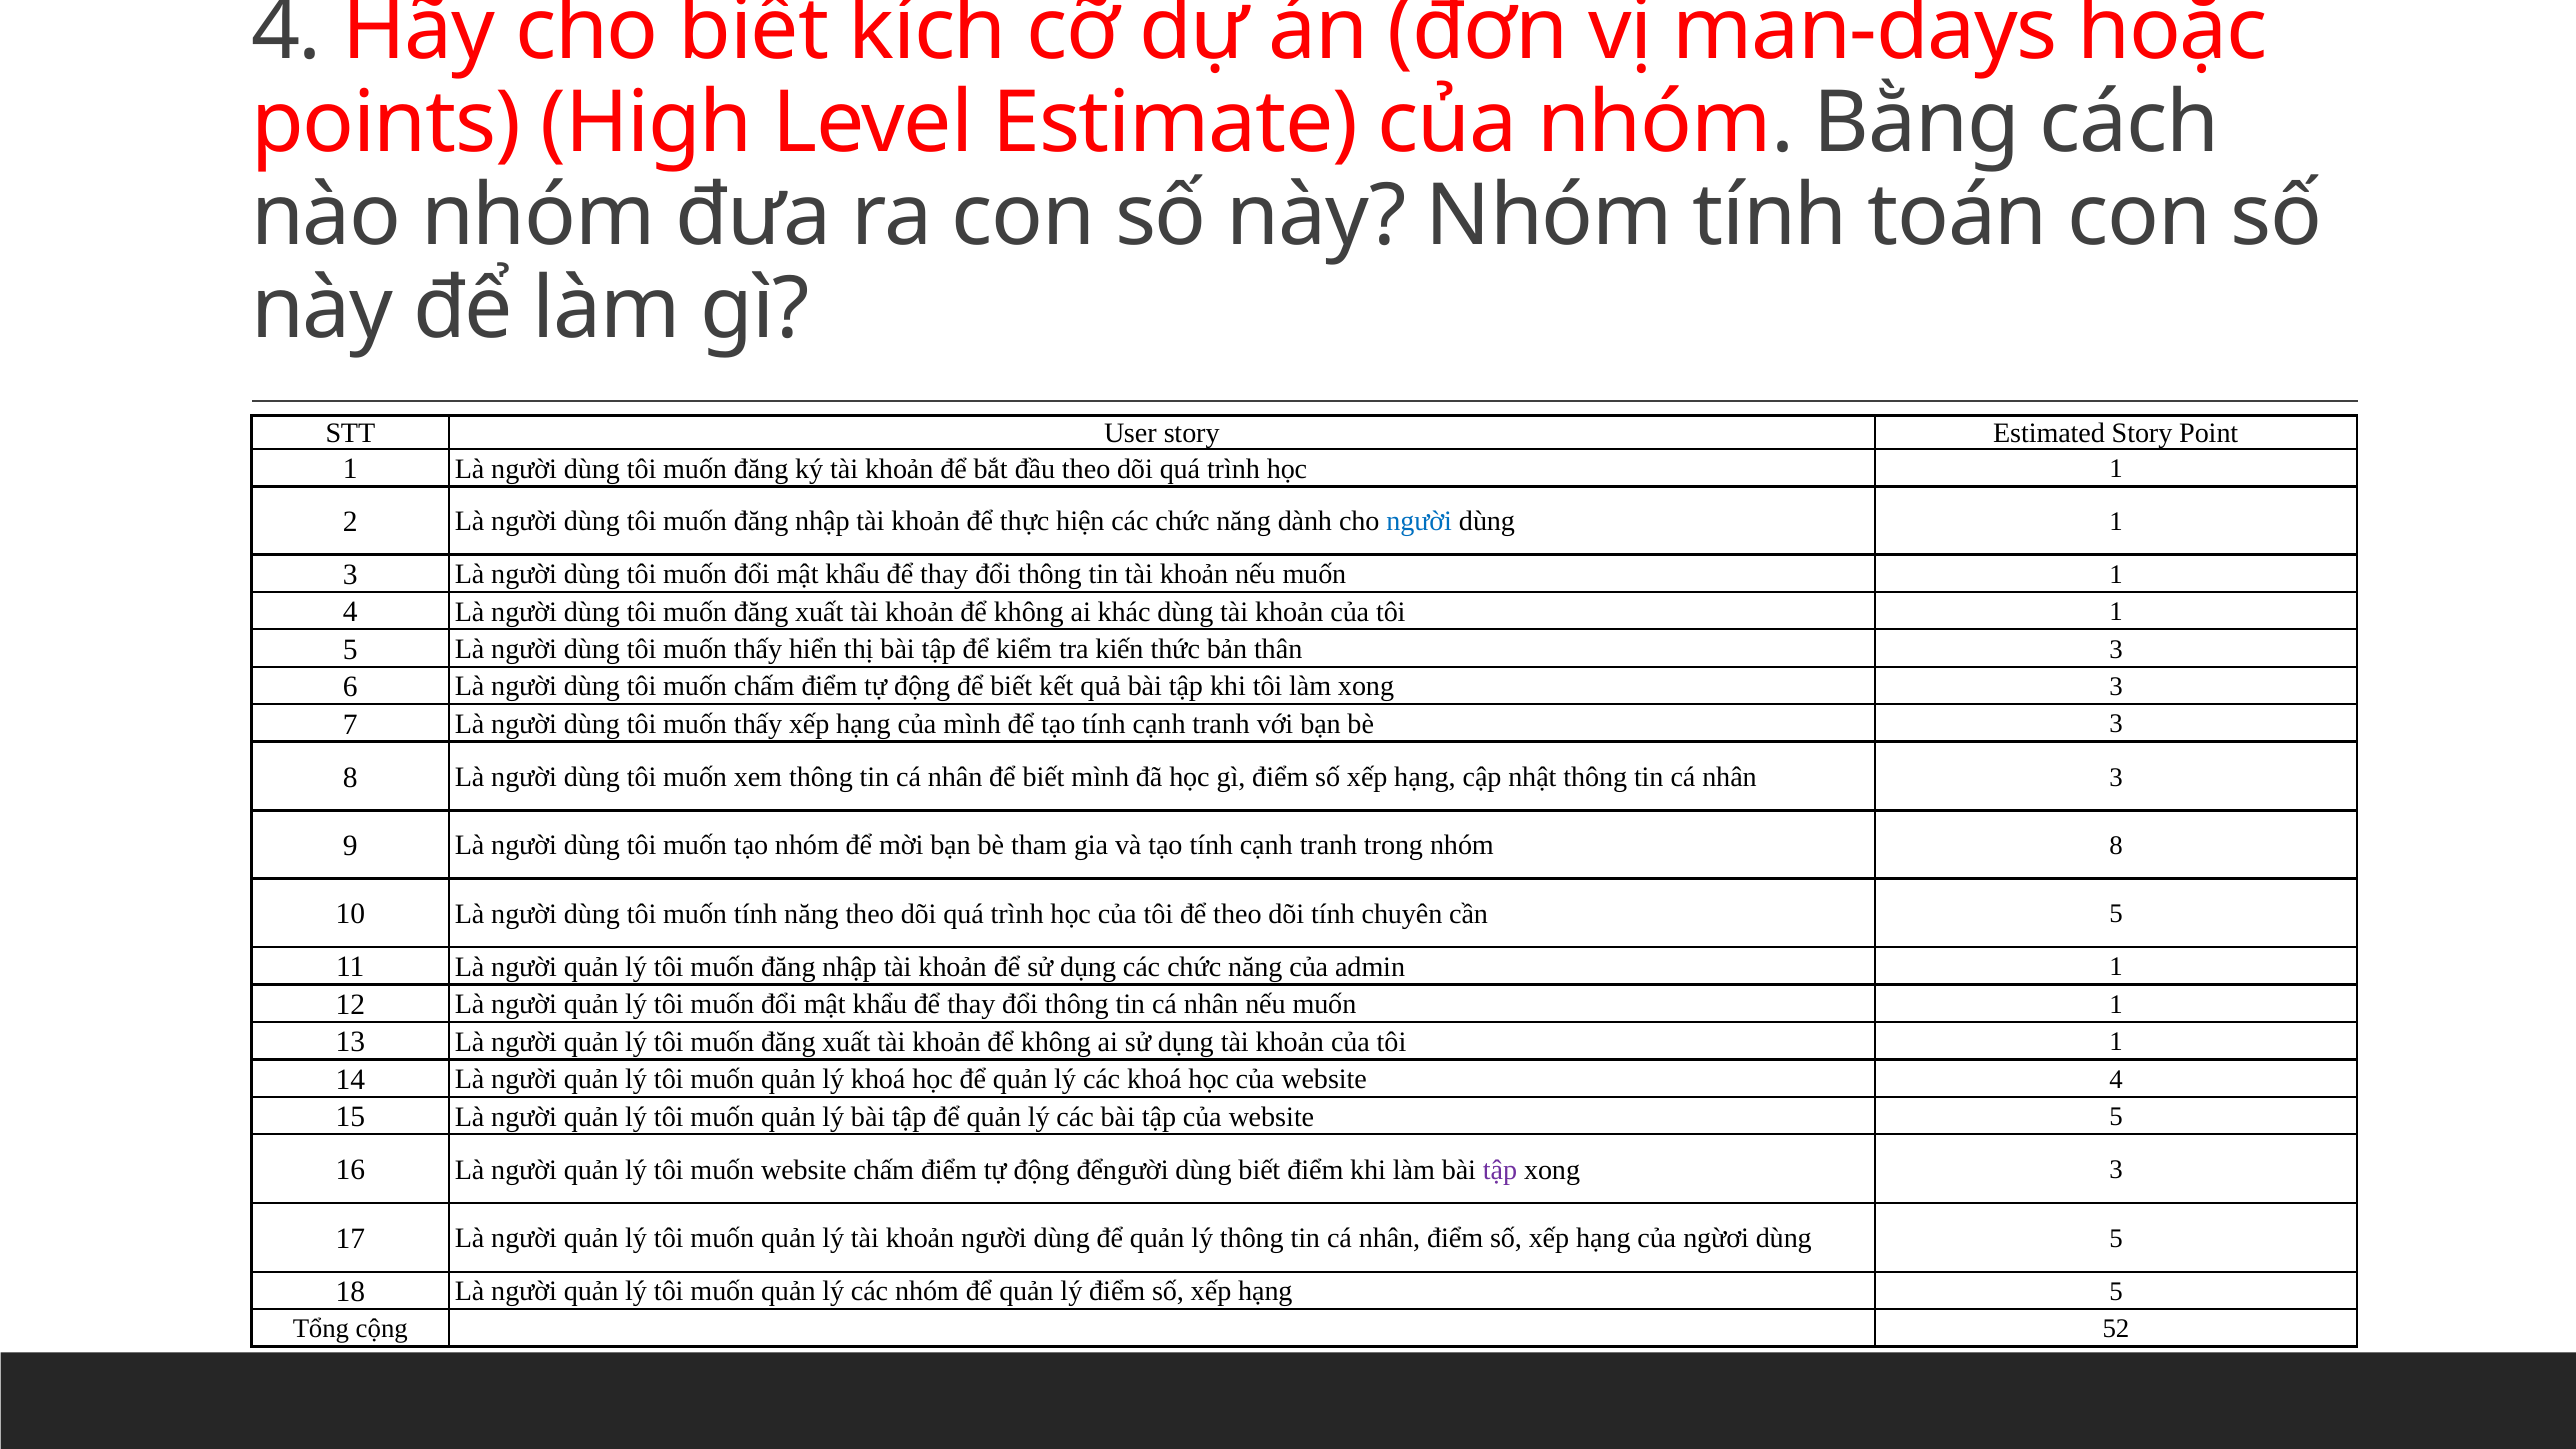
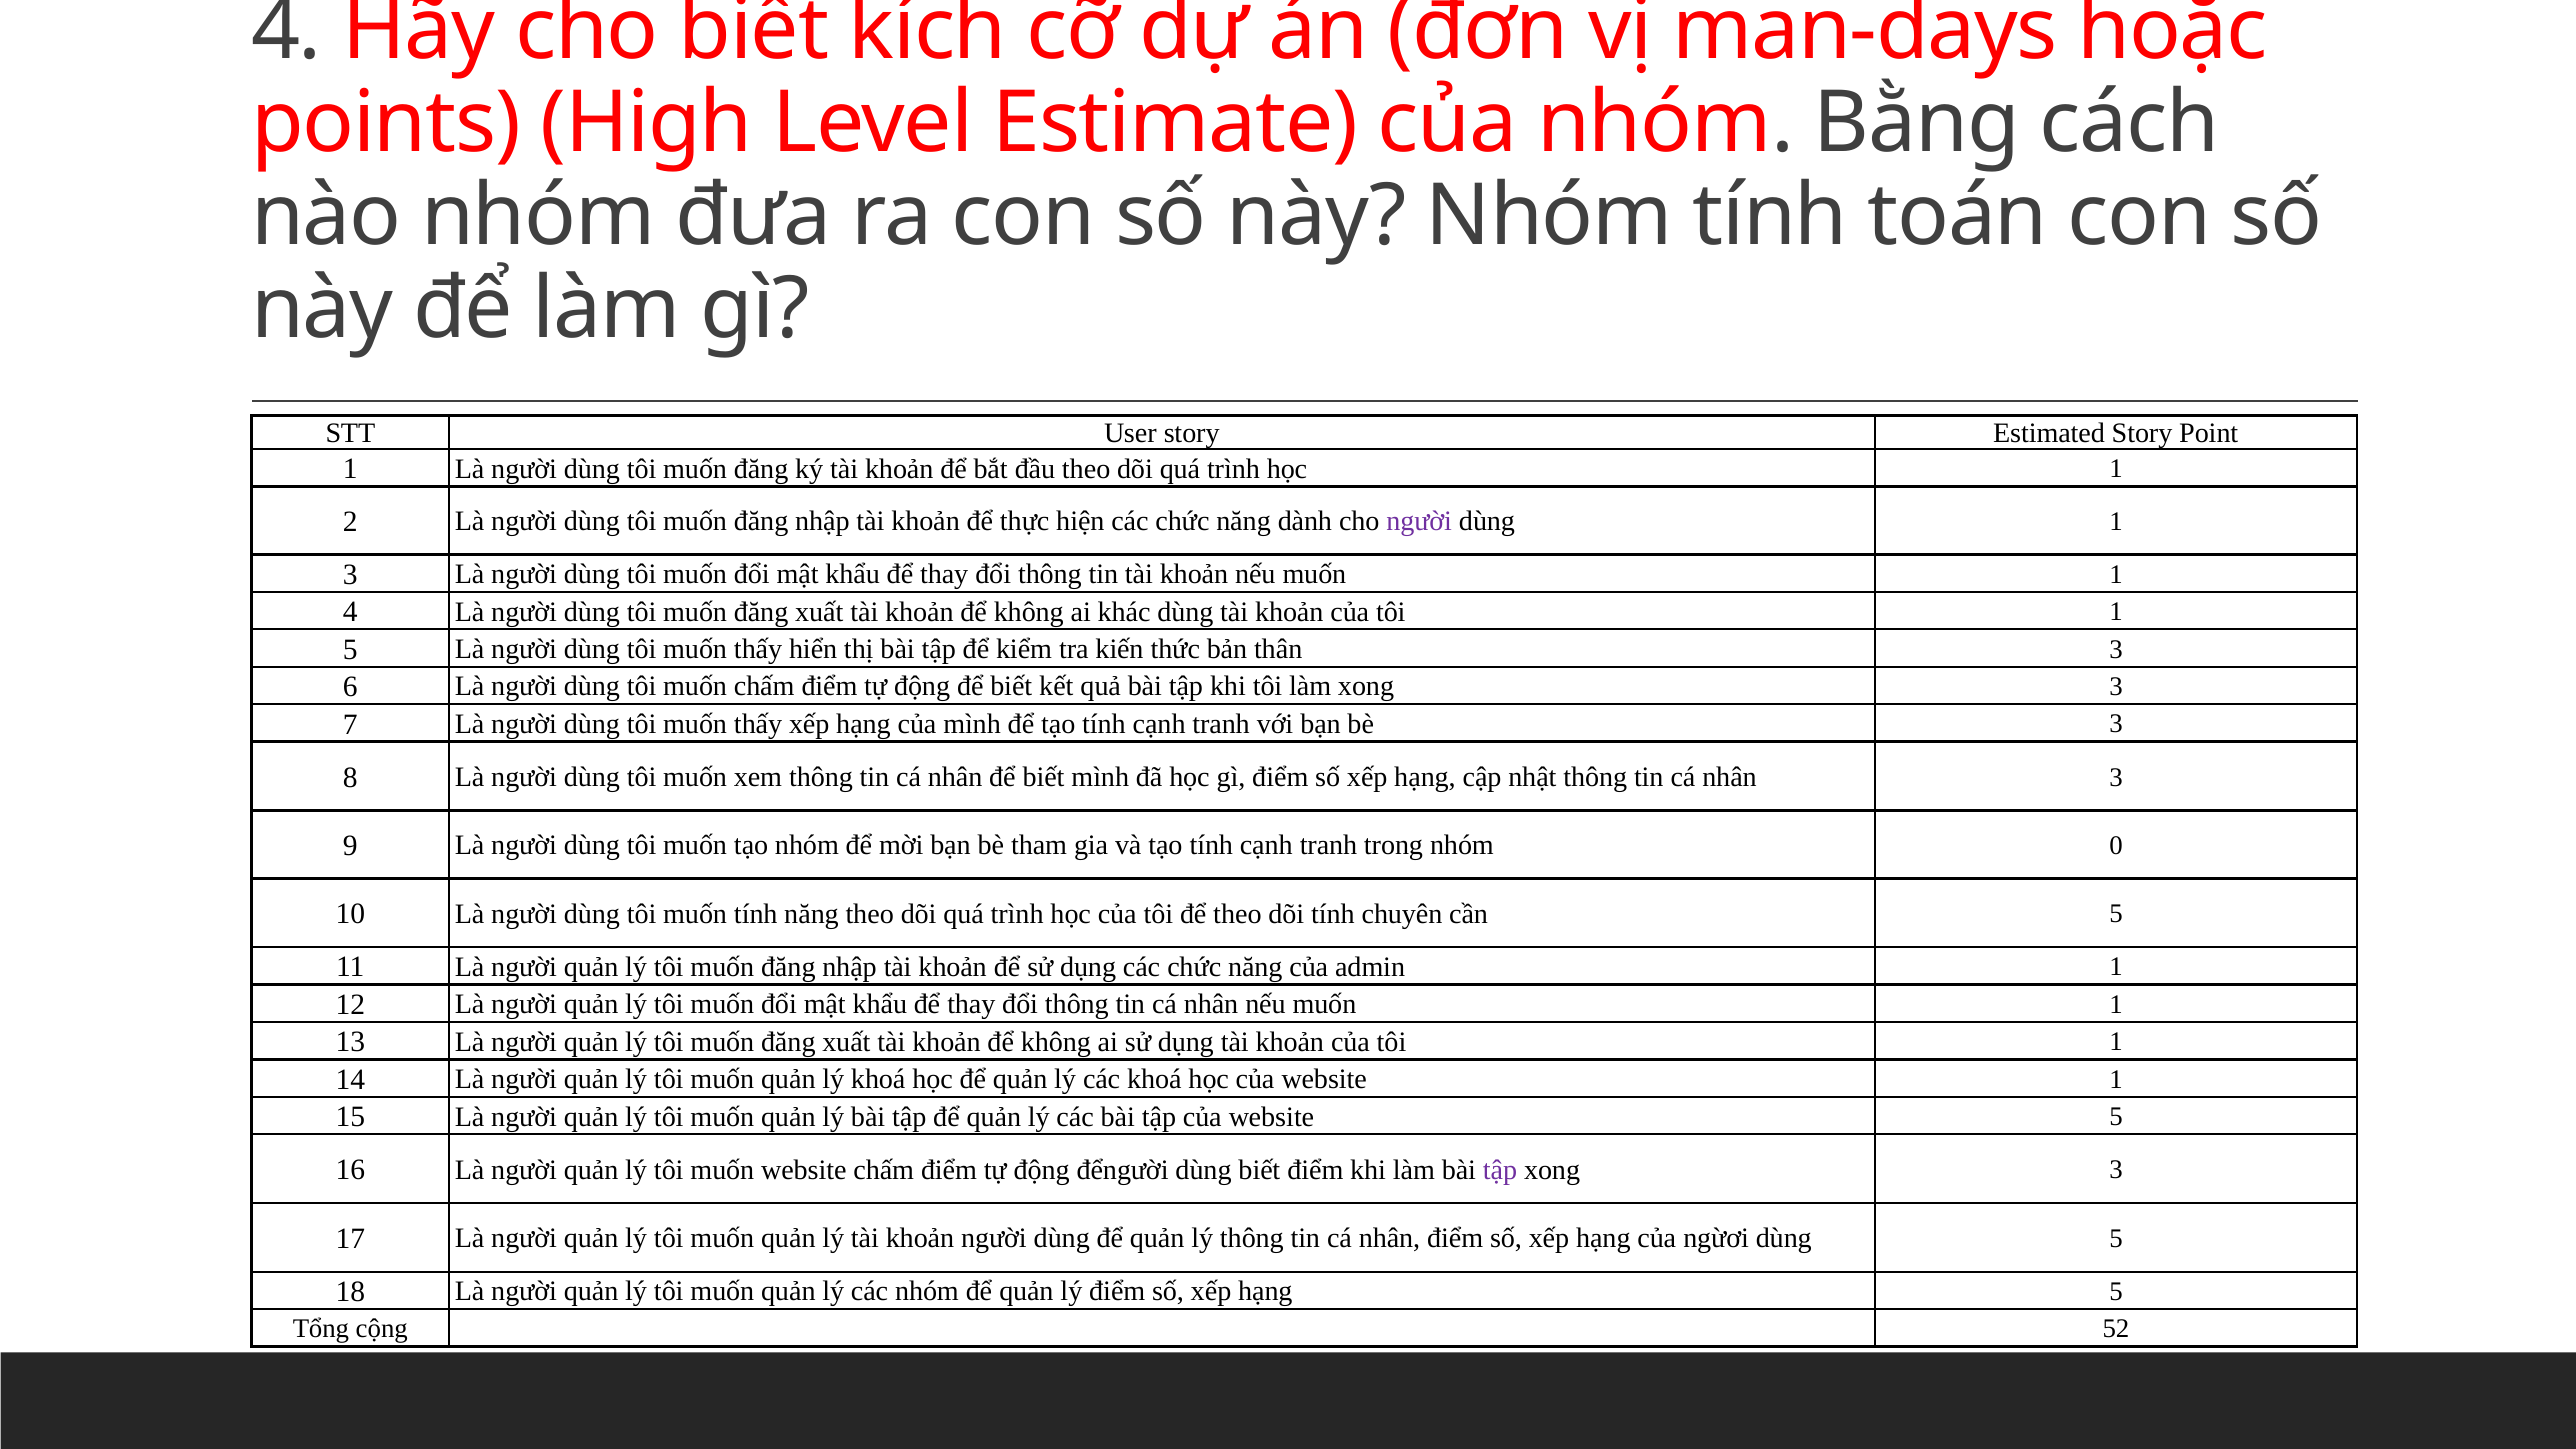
người colour: blue -> purple (1419, 522)
nhóm 8: 8 -> 0 (2116, 846)
website 4: 4 -> 1 (2116, 1079)
